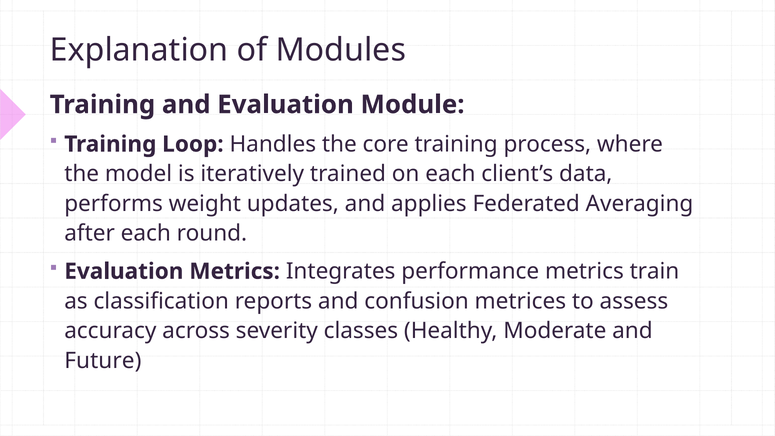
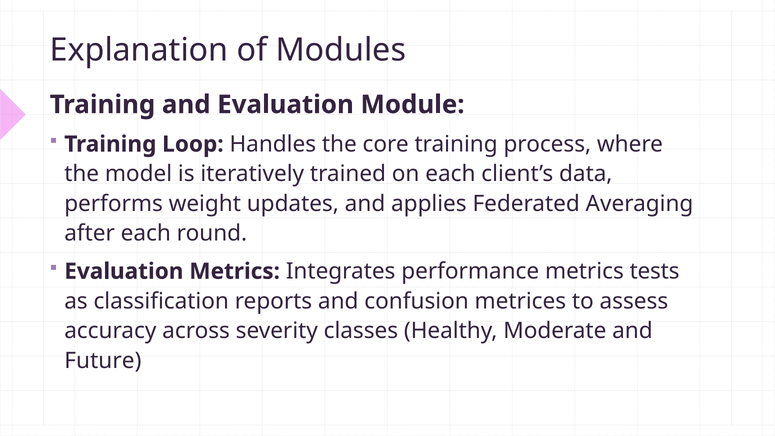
train: train -> tests (655, 271)
